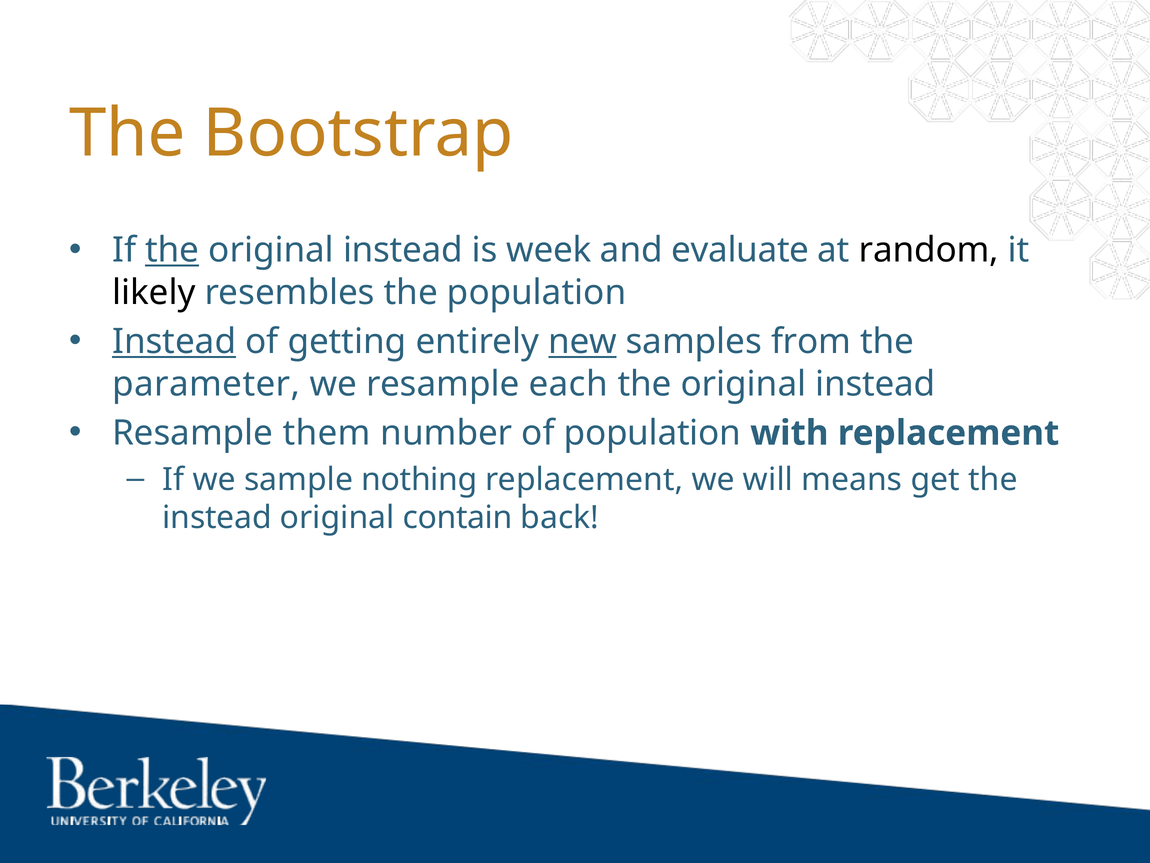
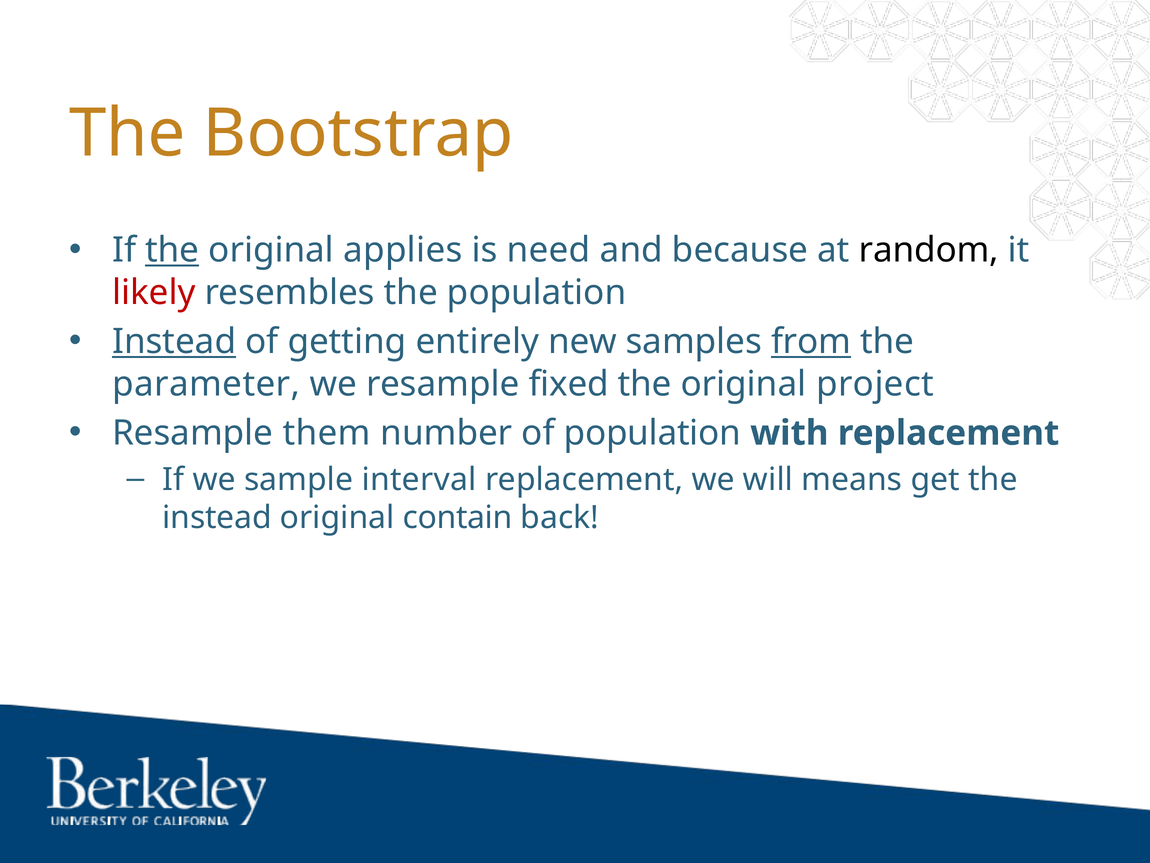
instead: instead -> applies (403, 250)
week: week -> need (549, 250)
evaluate: evaluate -> because (740, 250)
likely colour: black -> red (154, 292)
new underline: present -> none (583, 342)
from underline: none -> present (811, 342)
each: each -> fixed (569, 384)
instead: instead -> project (875, 384)
nothing: nothing -> interval (419, 479)
